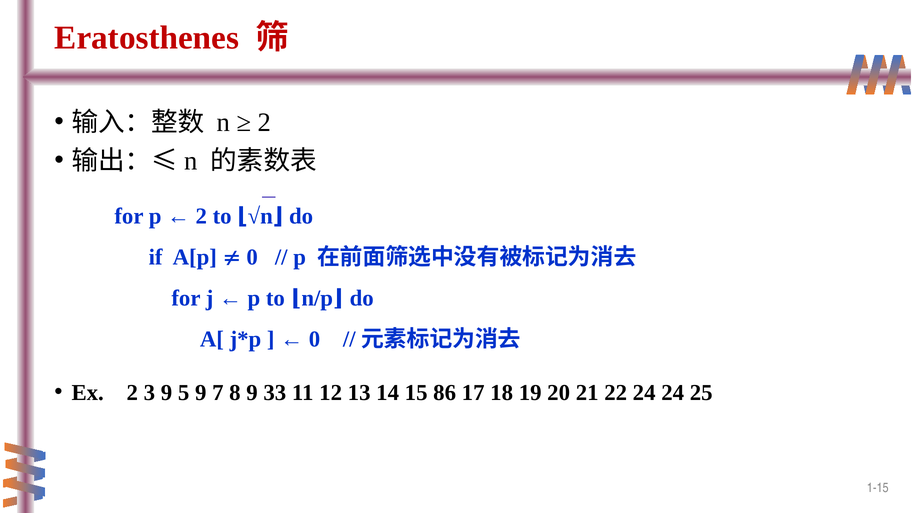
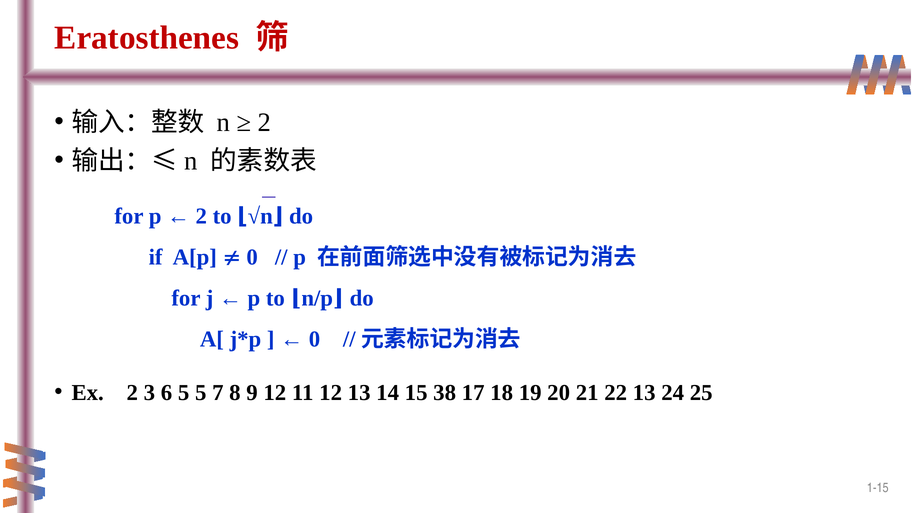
3 9: 9 -> 6 (167, 393)
5 9: 9 -> 5 (201, 393)
9 33: 33 -> 12 (275, 393)
86: 86 -> 38 (445, 393)
22 24: 24 -> 13 (644, 393)
